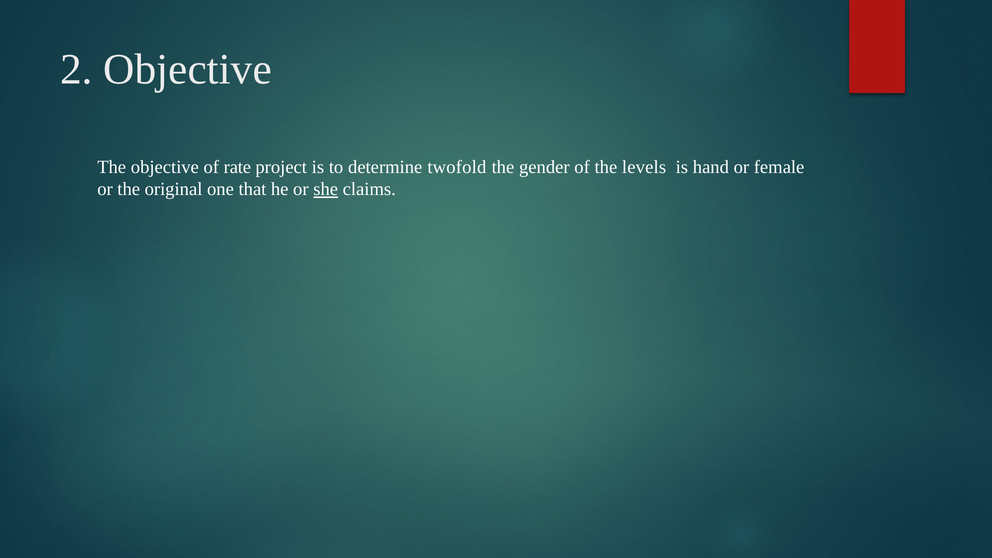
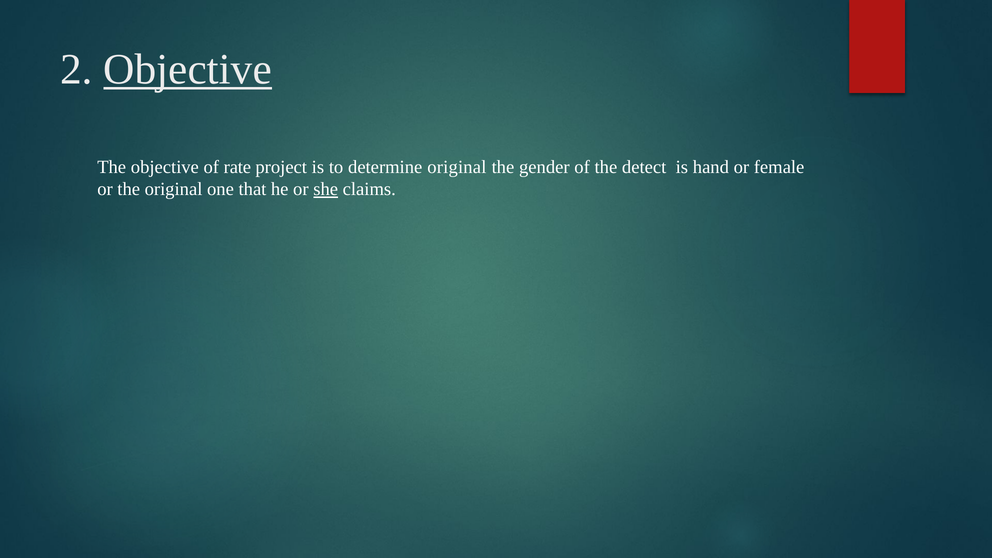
Objective underline: none -> present (188, 70)
determine twofold: twofold -> original (457, 167)
levels: levels -> detect (644, 167)
